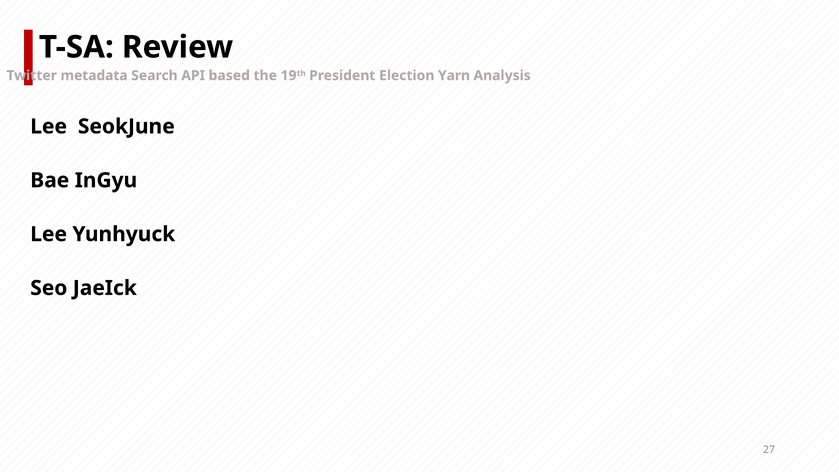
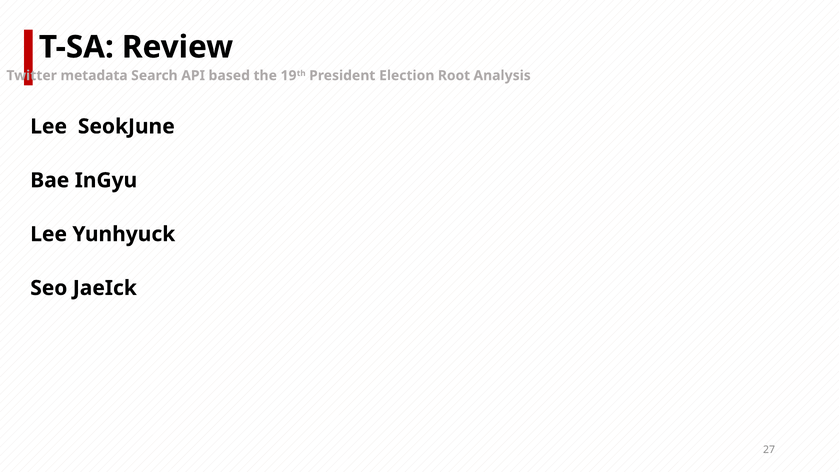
Yarn: Yarn -> Root (454, 76)
